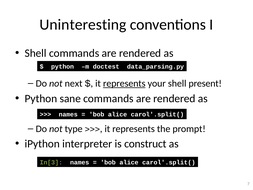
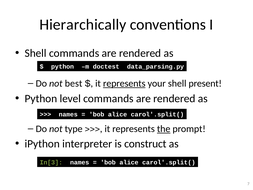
Uninteresting: Uninteresting -> Hierarchically (83, 24)
next: next -> best (74, 83)
sane: sane -> level (70, 98)
the underline: none -> present (164, 129)
